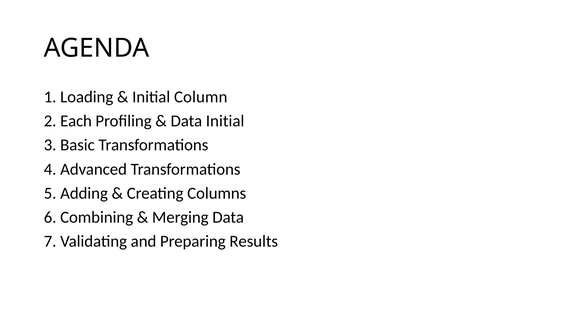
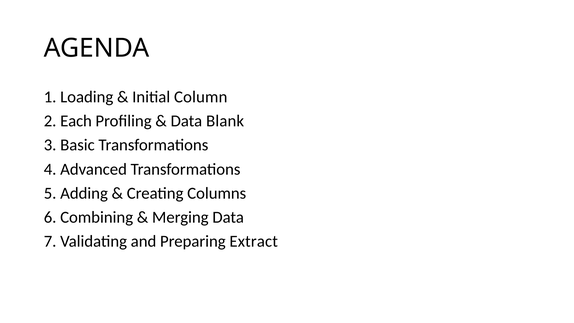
Data Initial: Initial -> Blank (225, 121)
Results: Results -> Extract (254, 241)
